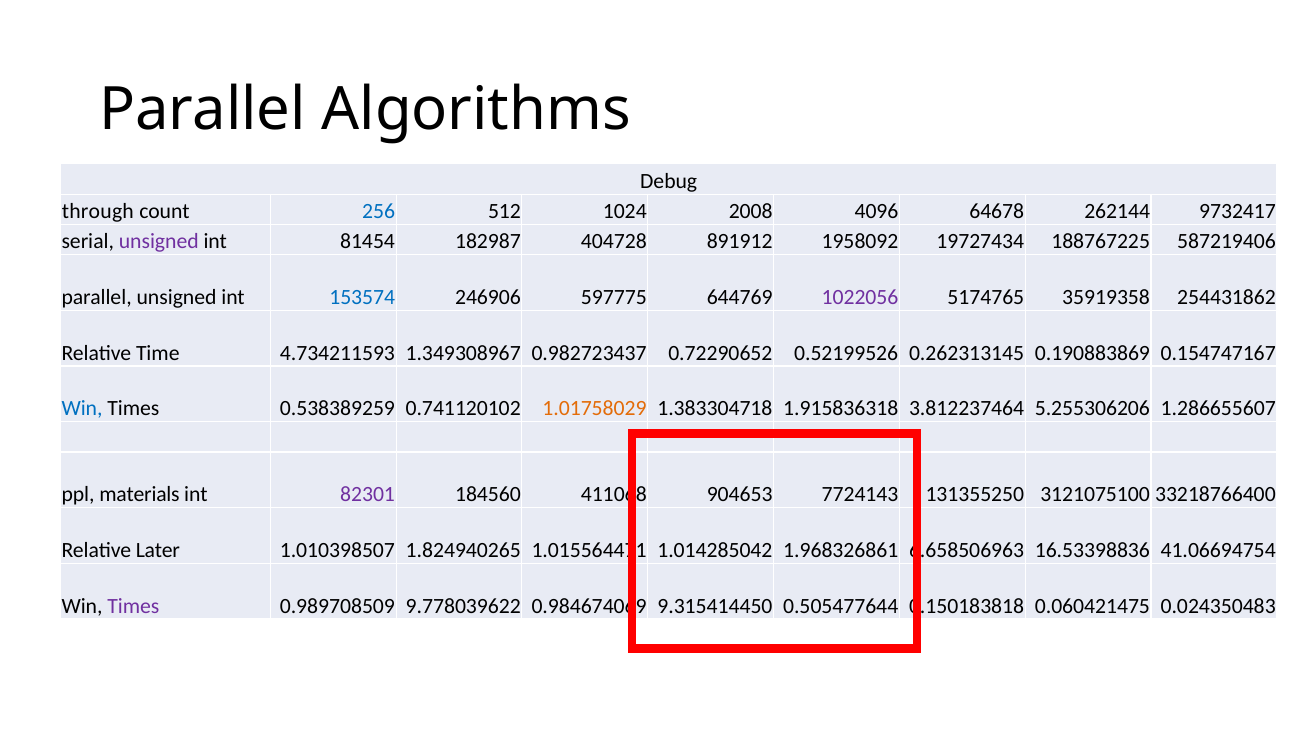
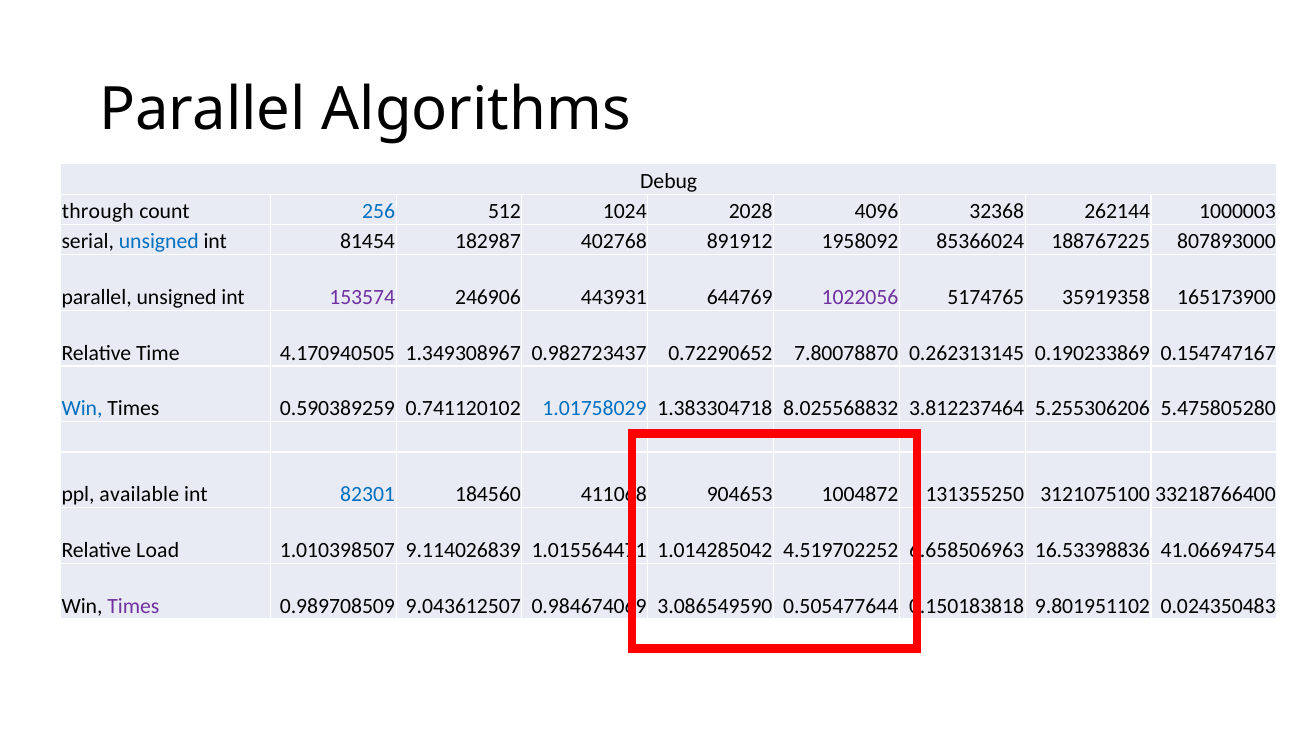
2008: 2008 -> 2028 (751, 211)
64678: 64678 -> 32368 (997, 211)
9732417: 9732417 -> 1000003 (1238, 211)
unsigned colour: purple -> blue (159, 242)
404728: 404728 -> 402768 (614, 242)
19727434: 19727434 -> 85366024 (980, 242)
587219406: 587219406 -> 807893000 (1227, 242)
153574 colour: blue -> purple (362, 297)
597775: 597775 -> 443931 (614, 297)
254431862: 254431862 -> 165173900 (1227, 297)
4.734211593: 4.734211593 -> 4.170940505 (337, 353)
0.52199526: 0.52199526 -> 7.80078870 (846, 353)
0.190883869: 0.190883869 -> 0.190233869 (1092, 353)
0.538389259: 0.538389259 -> 0.590389259 (337, 408)
1.01758029 colour: orange -> blue (595, 408)
1.915836318: 1.915836318 -> 8.025568832 (841, 408)
1.286655607: 1.286655607 -> 5.475805280 (1218, 408)
materials: materials -> available (139, 494)
82301 colour: purple -> blue (368, 494)
7724143: 7724143 -> 1004872 (860, 494)
Later: Later -> Load (158, 550)
1.824940265: 1.824940265 -> 9.114026839 (463, 550)
1.968326861: 1.968326861 -> 4.519702252 (841, 550)
9.778039622: 9.778039622 -> 9.043612507 (463, 605)
9.315414450: 9.315414450 -> 3.086549590 (715, 605)
0.060421475: 0.060421475 -> 9.801951102 (1092, 605)
